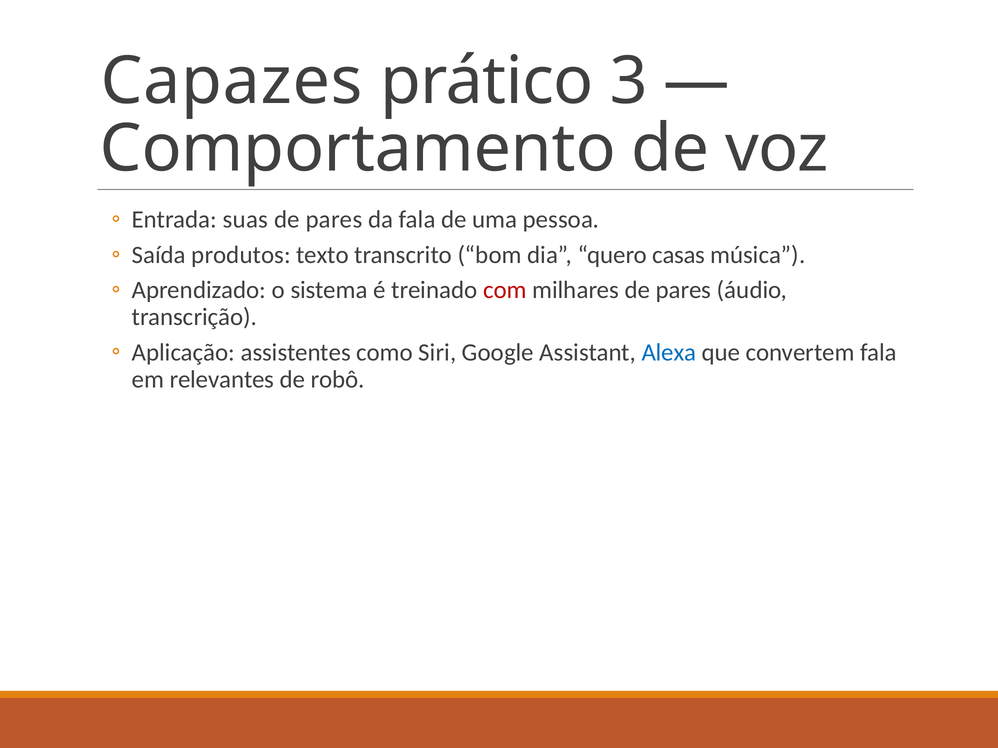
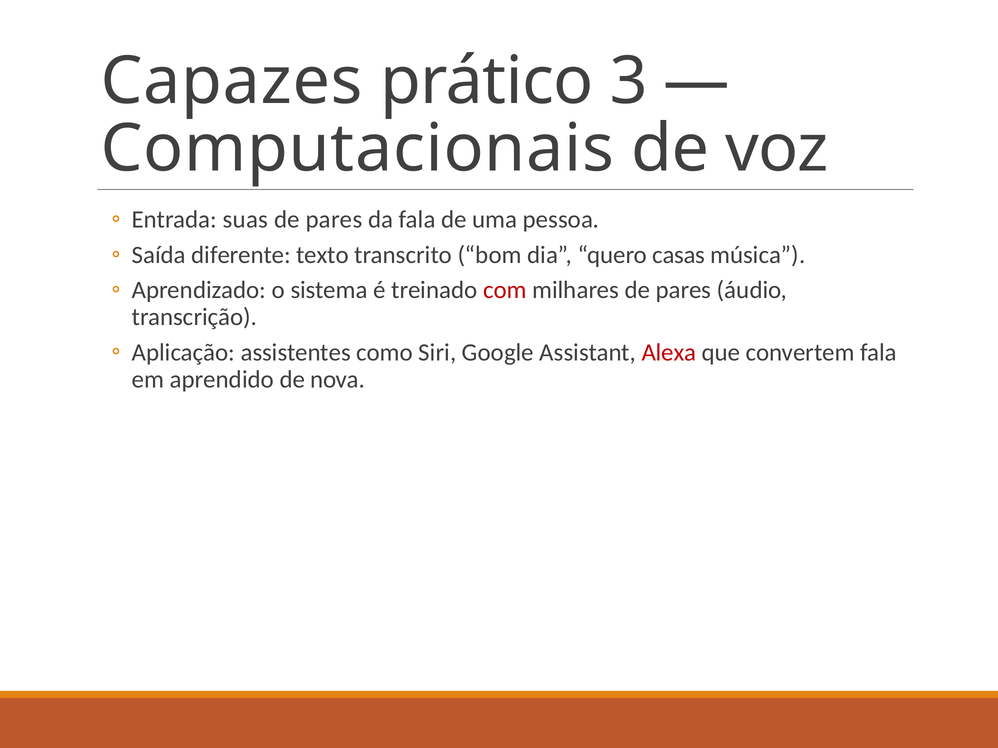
Comportamento: Comportamento -> Computacionais (357, 149)
produtos: produtos -> diferente (241, 255)
Alexa colour: blue -> red (669, 353)
relevantes: relevantes -> aprendido (222, 380)
robô: robô -> nova (338, 380)
